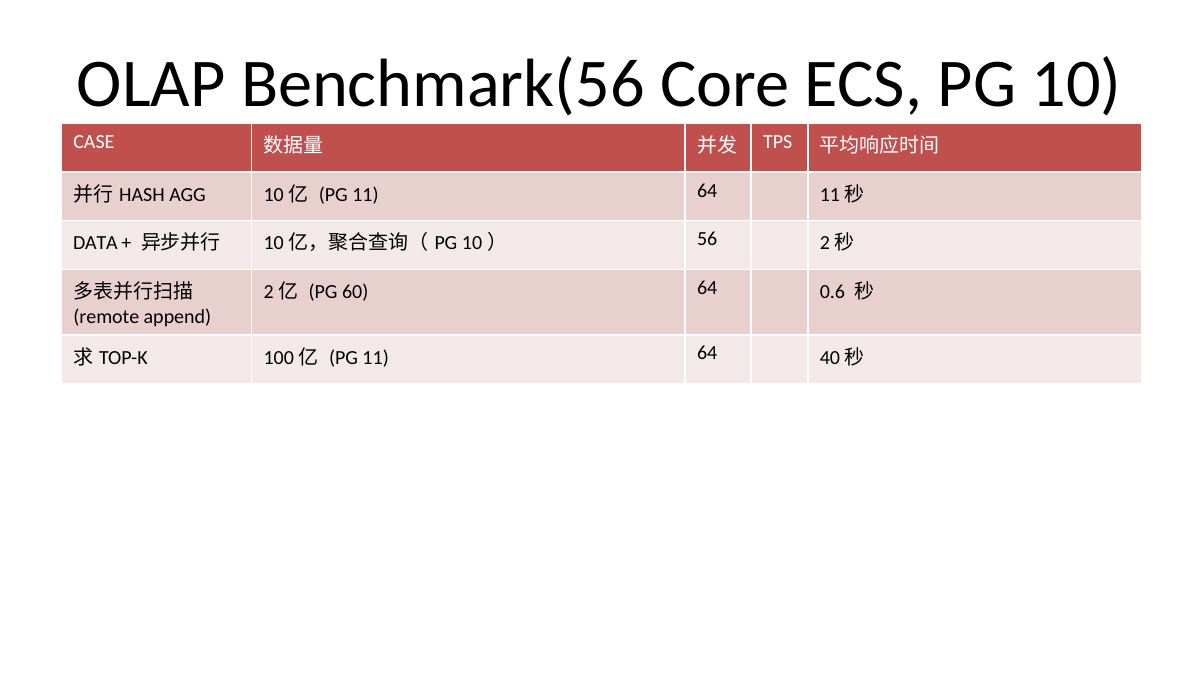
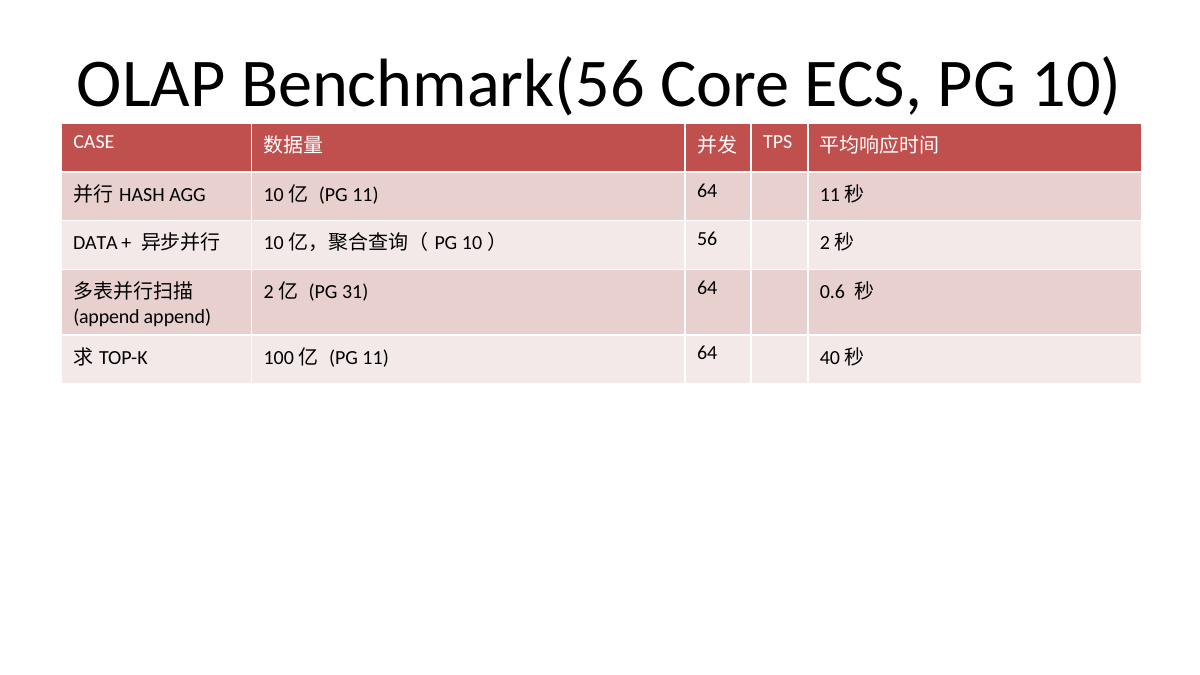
60: 60 -> 31 (355, 292)
remote: remote -> append (106, 317)
